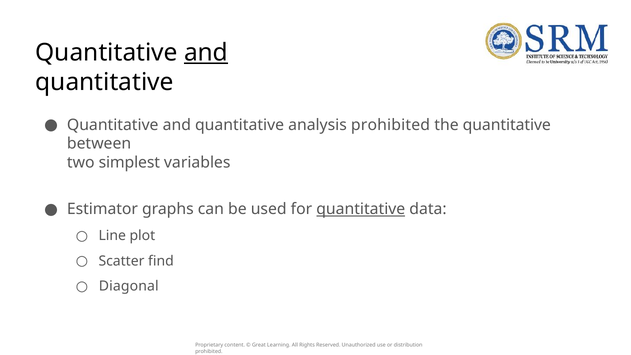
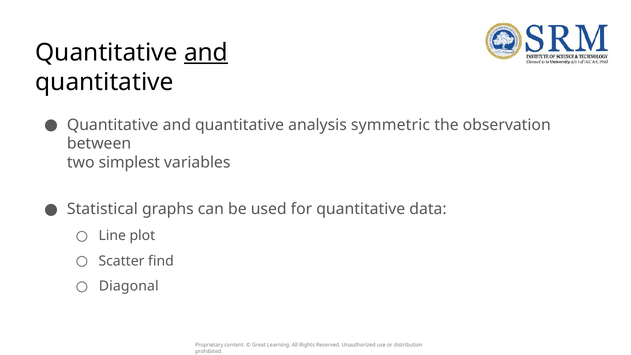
analysis prohibited: prohibited -> symmetric (391, 125)
the quantitative: quantitative -> observation (507, 125)
Estimator: Estimator -> Statistical (102, 209)
quantitative underline: present -> none (361, 209)
